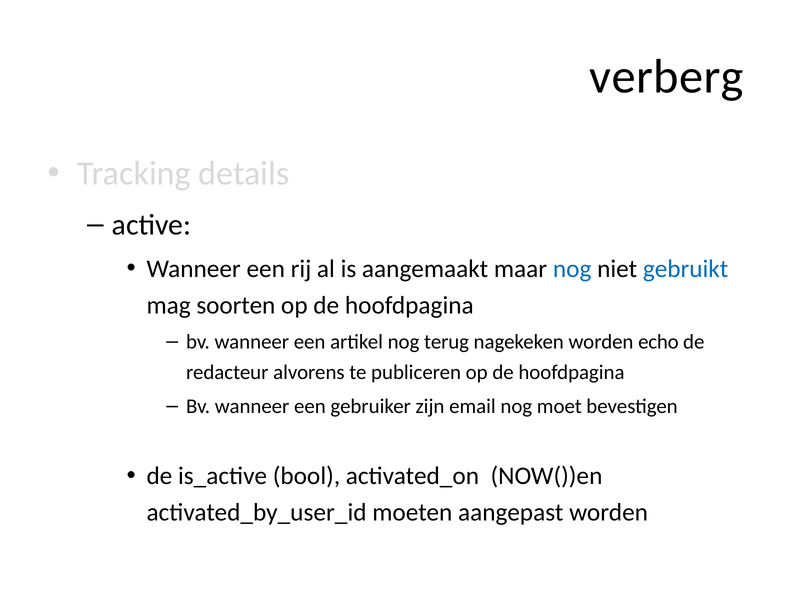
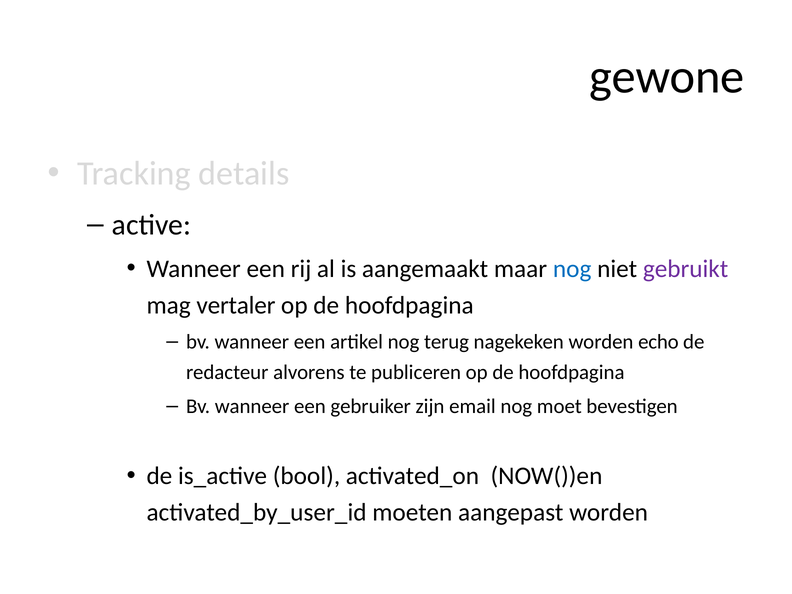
verberg: verberg -> gewone (667, 77)
gebruikt colour: blue -> purple (686, 269)
soorten: soorten -> vertaler (236, 305)
